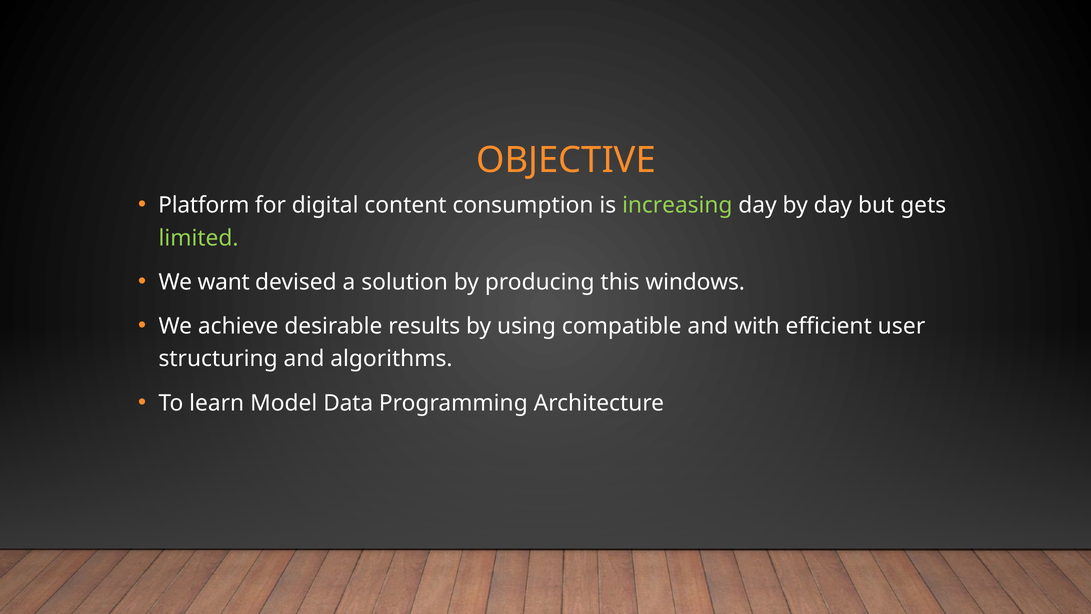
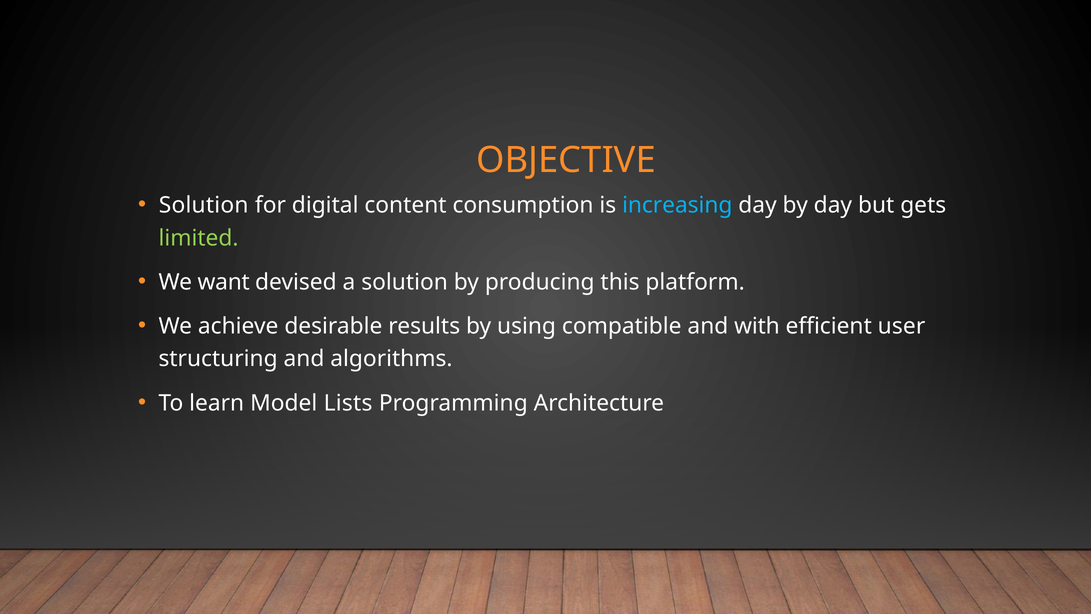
Platform: Platform -> Solution (204, 205)
increasing colour: light green -> light blue (677, 205)
windows: windows -> platform (695, 282)
Data: Data -> Lists (348, 403)
